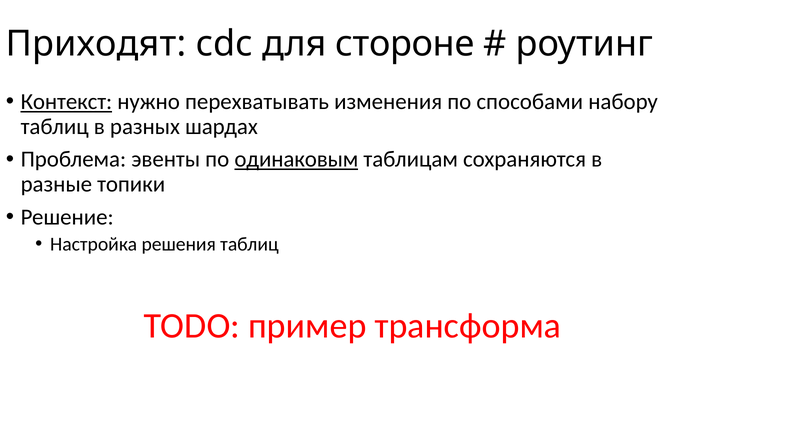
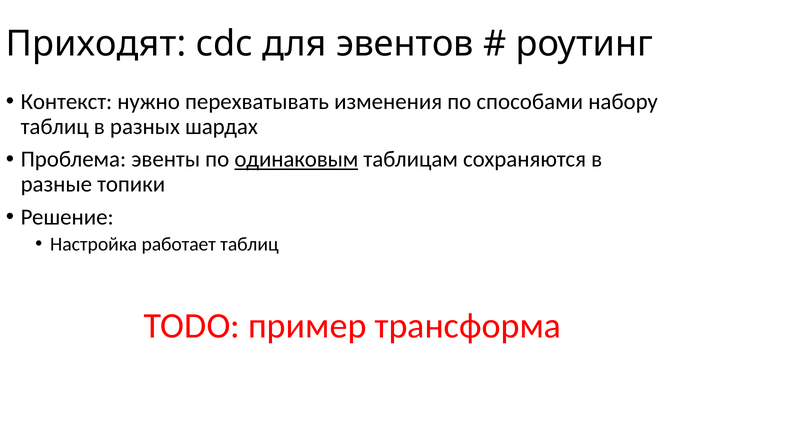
стороне: стороне -> эвентов (405, 44)
Контекст underline: present -> none (66, 102)
решения: решения -> работает (179, 244)
